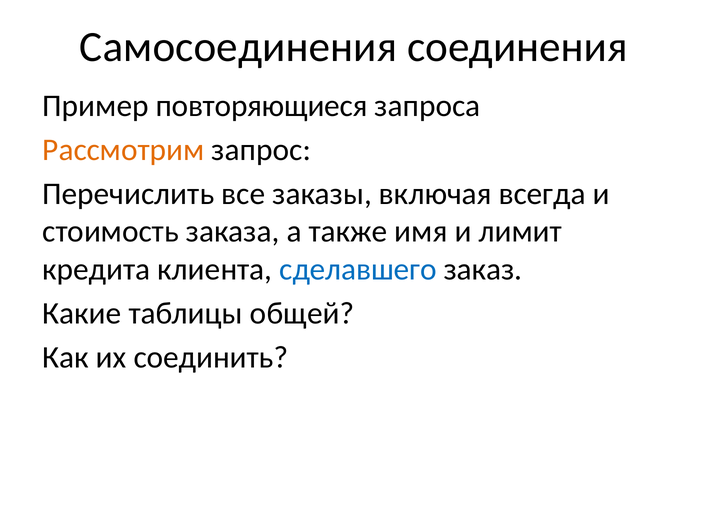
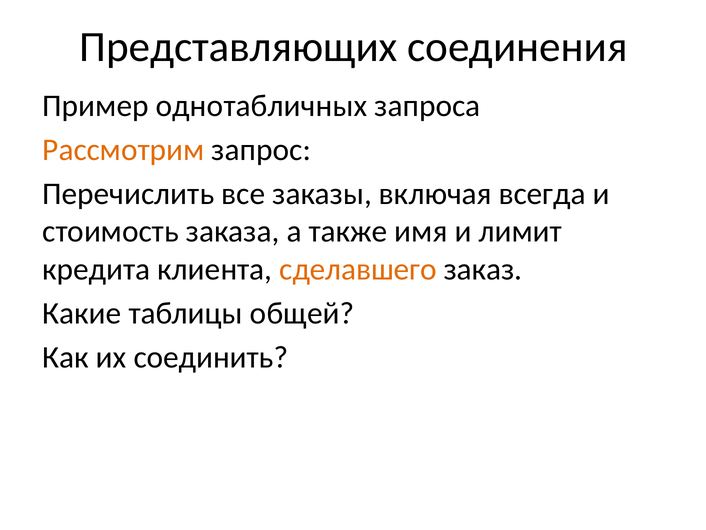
Самосоединения: Самосоединения -> Представляющих (238, 47)
повторяющиеся: повторяющиеся -> однотабличных (261, 106)
сделавшего colour: blue -> orange (358, 269)
